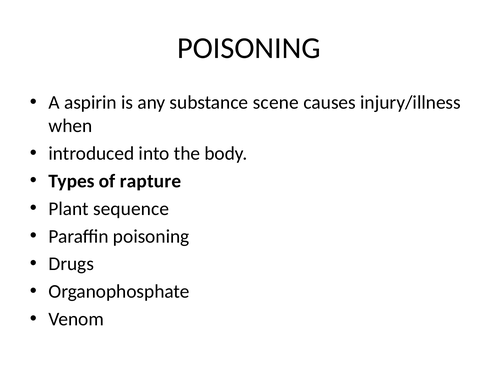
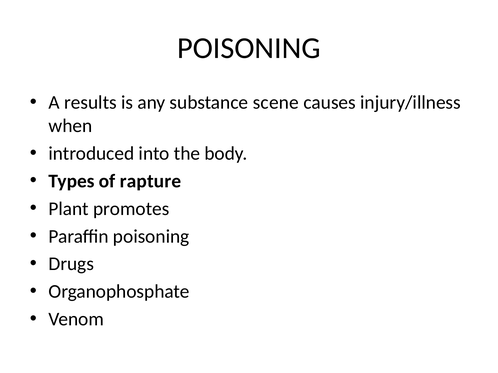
aspirin: aspirin -> results (90, 103)
sequence: sequence -> promotes (131, 209)
